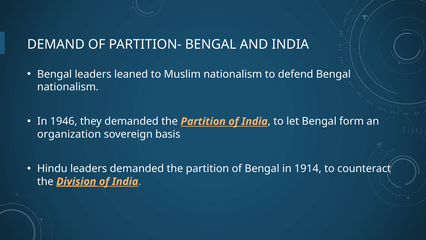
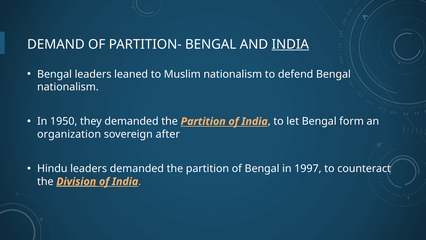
INDIA underline: none -> present (290, 44)
1946: 1946 -> 1950 (64, 121)
basis: basis -> after (168, 134)
1914: 1914 -> 1997 (308, 168)
